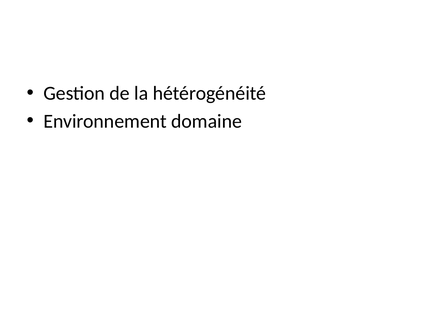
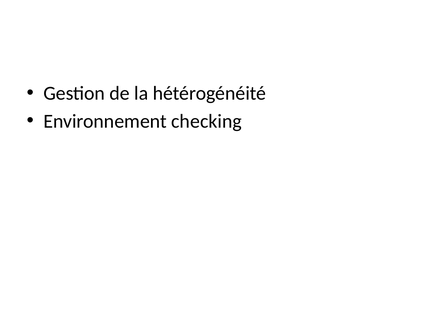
domaine: domaine -> checking (207, 121)
